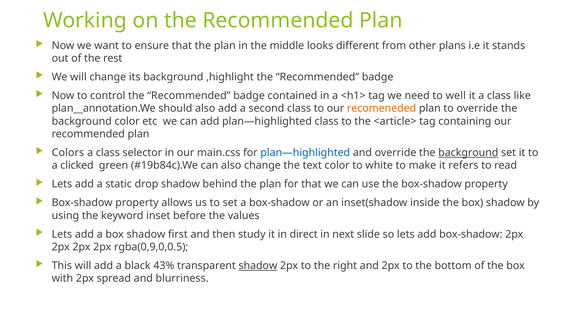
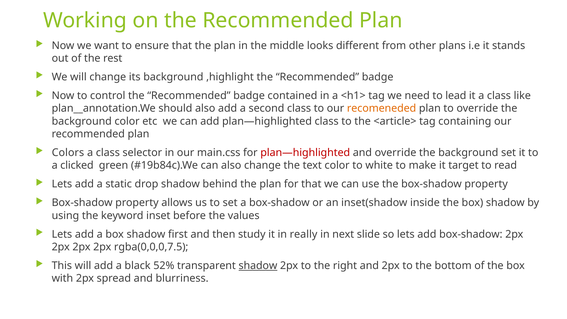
well: well -> lead (456, 96)
plan—highlighted colour: blue -> red (305, 153)
background underline: present -> none (468, 153)
refers: refers -> target (463, 165)
direct: direct -> really (304, 234)
rgba(0,9,0,0.5: rgba(0,9,0,0.5 -> rgba(0,0,0,7.5 (151, 247)
43%: 43% -> 52% (164, 266)
